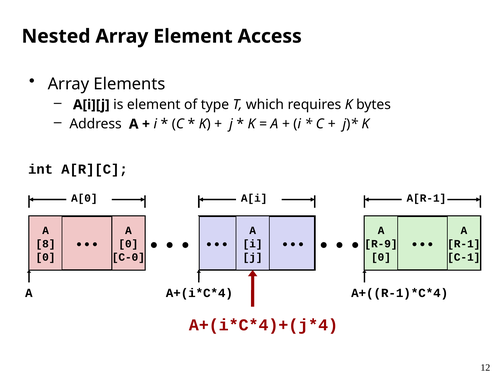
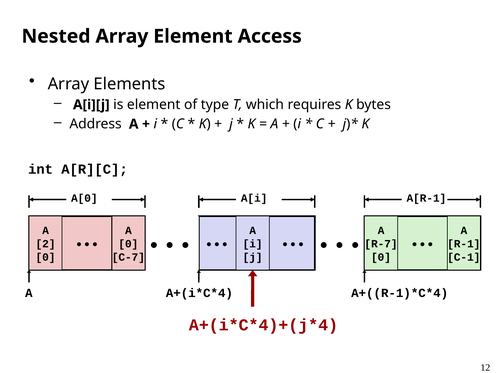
8: 8 -> 2 (46, 244)
R-9: R-9 -> R-7 (381, 244)
C-0: C-0 -> C-7 (128, 257)
